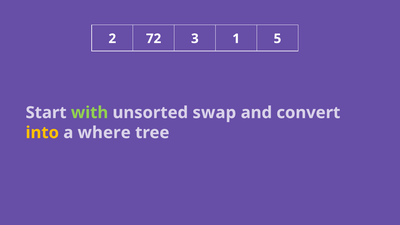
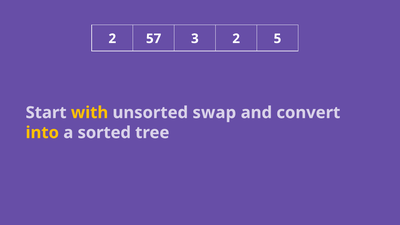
72: 72 -> 57 (154, 39)
3 1: 1 -> 2 (236, 39)
with colour: light green -> yellow (90, 113)
where: where -> sorted (104, 133)
